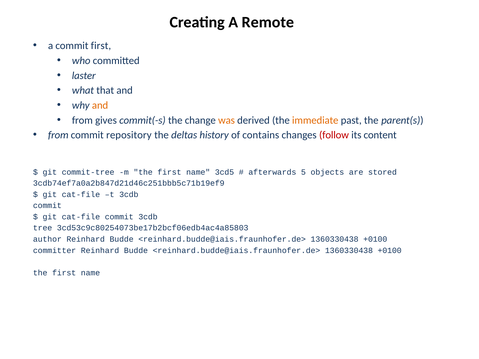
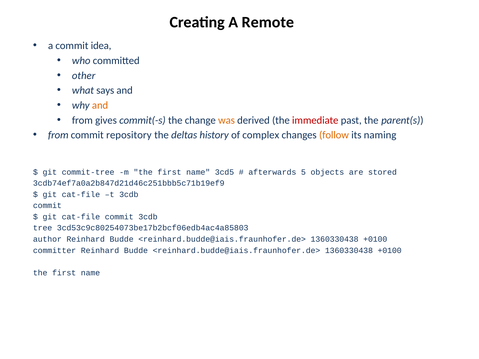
commit first: first -> idea (101, 46)
laster: laster -> other (84, 76)
that: that -> says (105, 90)
immediate colour: orange -> red (315, 120)
contains: contains -> complex (261, 135)
follow colour: red -> orange (334, 135)
content: content -> naming (380, 135)
